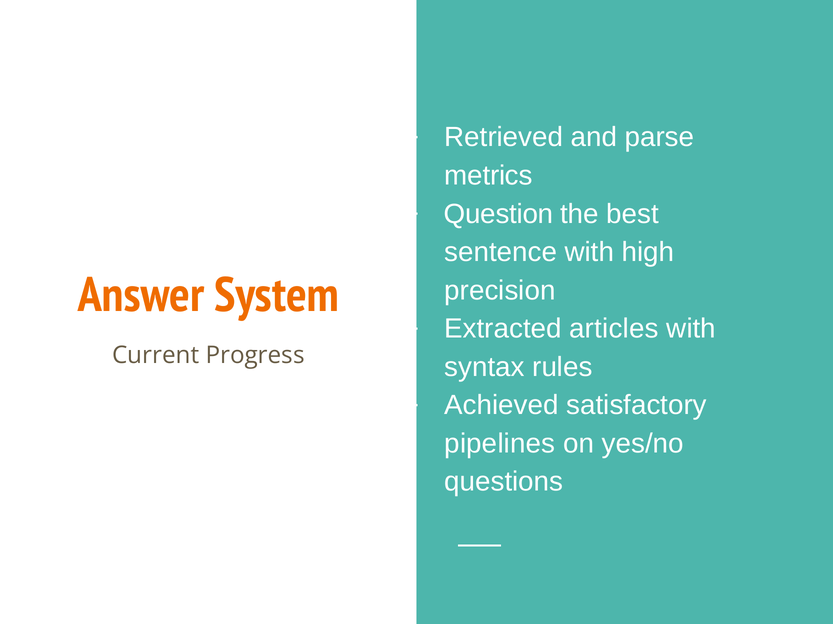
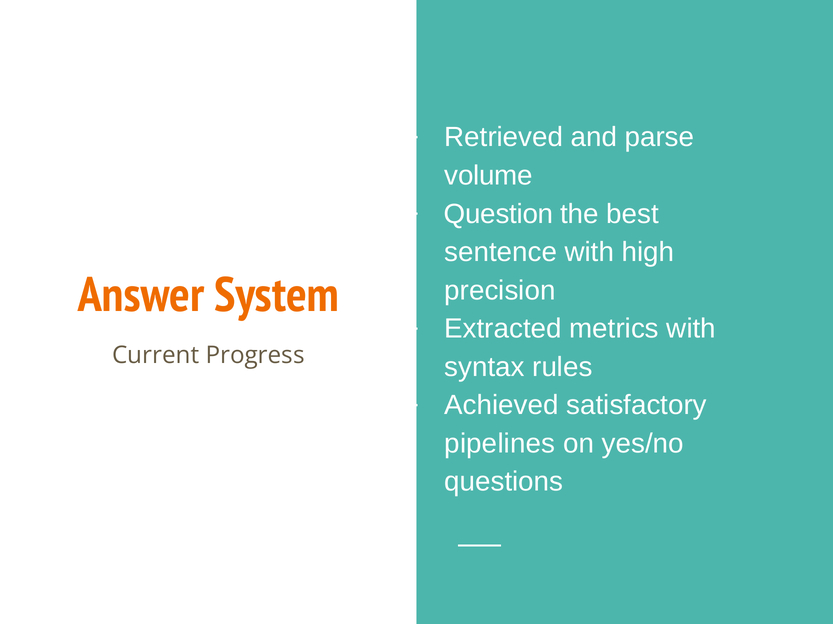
metrics: metrics -> volume (489, 176)
articles: articles -> metrics (614, 329)
